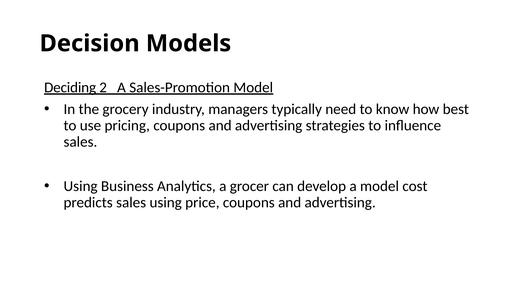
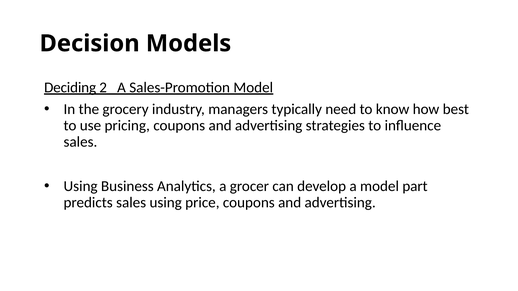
cost: cost -> part (415, 186)
